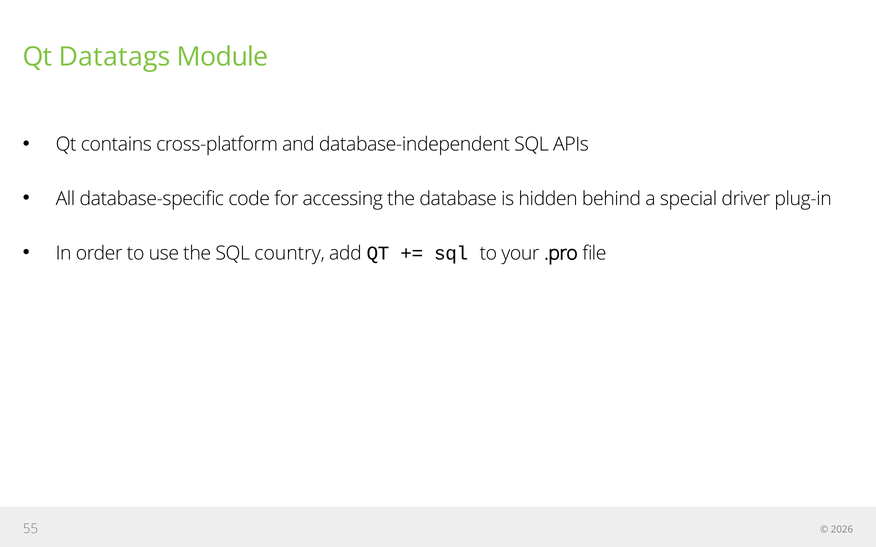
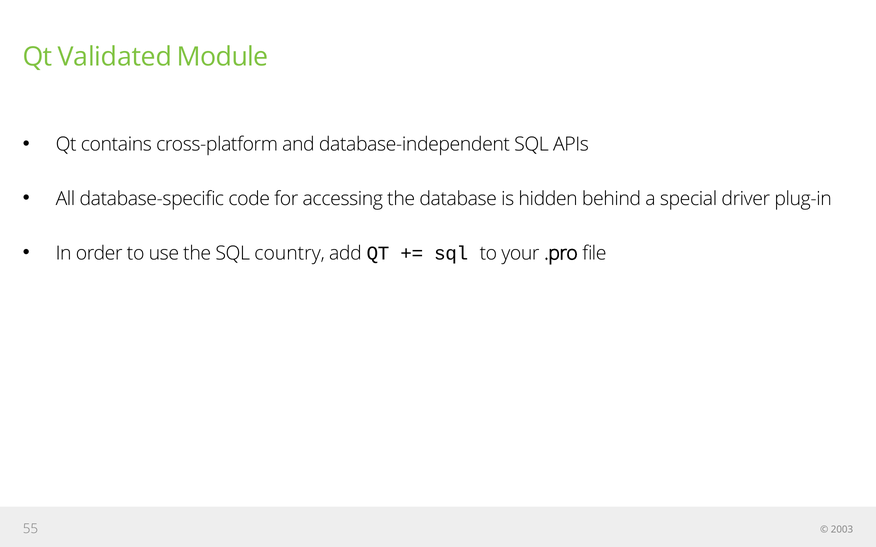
Datatags: Datatags -> Validated (115, 57)
2026: 2026 -> 2003 (842, 530)
